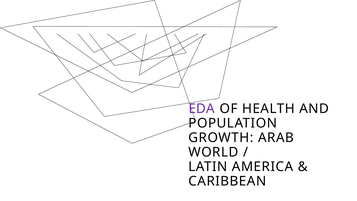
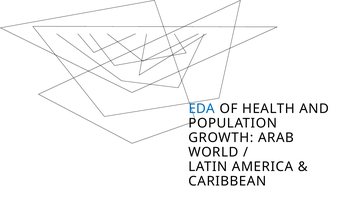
EDA colour: purple -> blue (202, 109)
